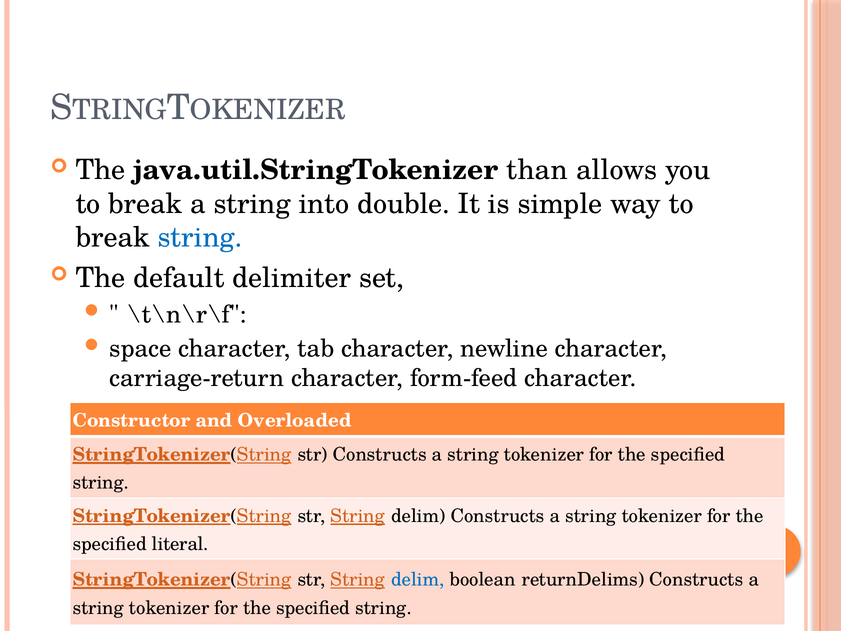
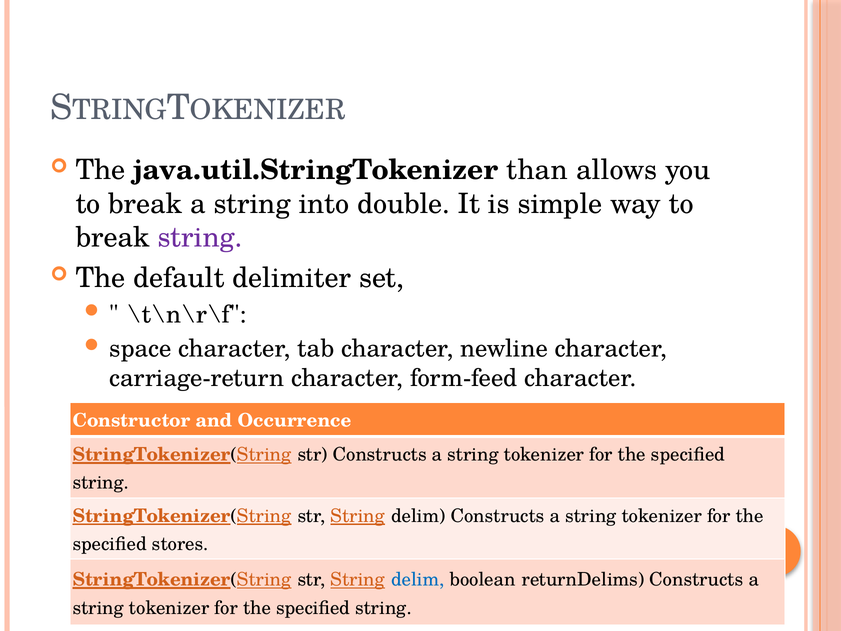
string colour: blue -> purple (200, 237)
Overloaded: Overloaded -> Occurrence (295, 421)
literal: literal -> stores (180, 544)
